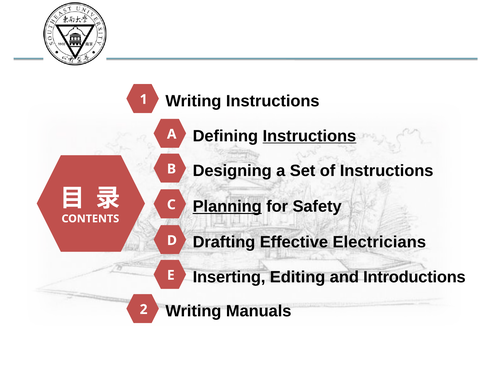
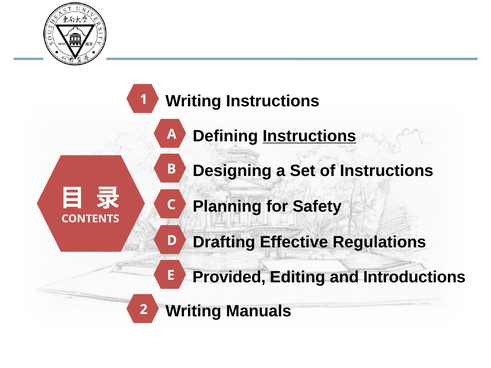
Planning underline: present -> none (227, 207)
Electricians: Electricians -> Regulations (379, 242)
Inserting: Inserting -> Provided (229, 277)
